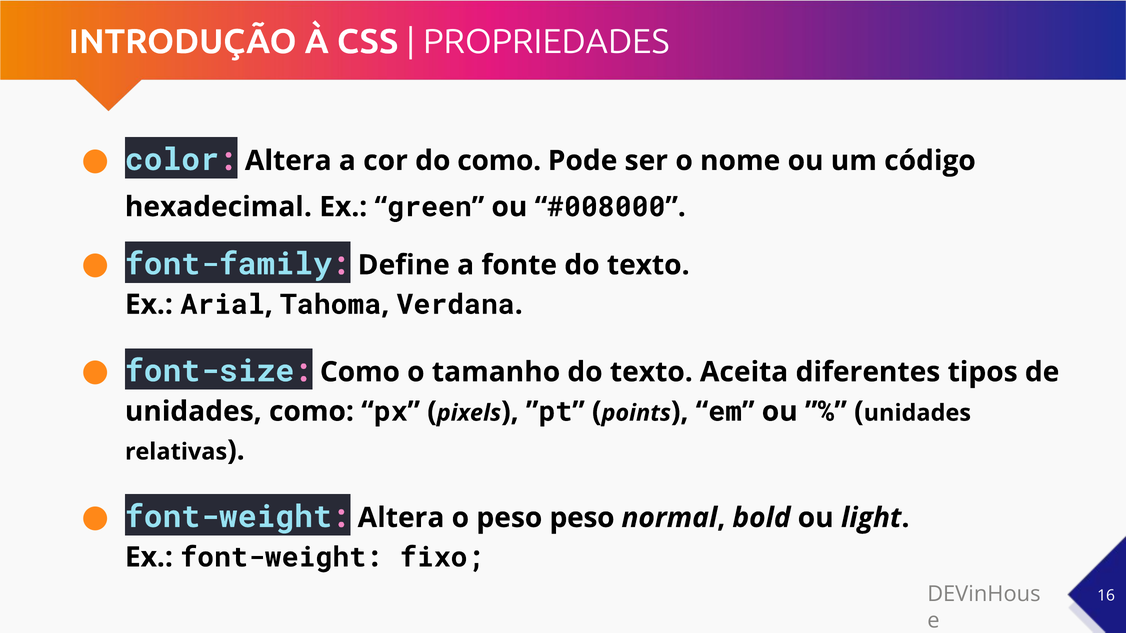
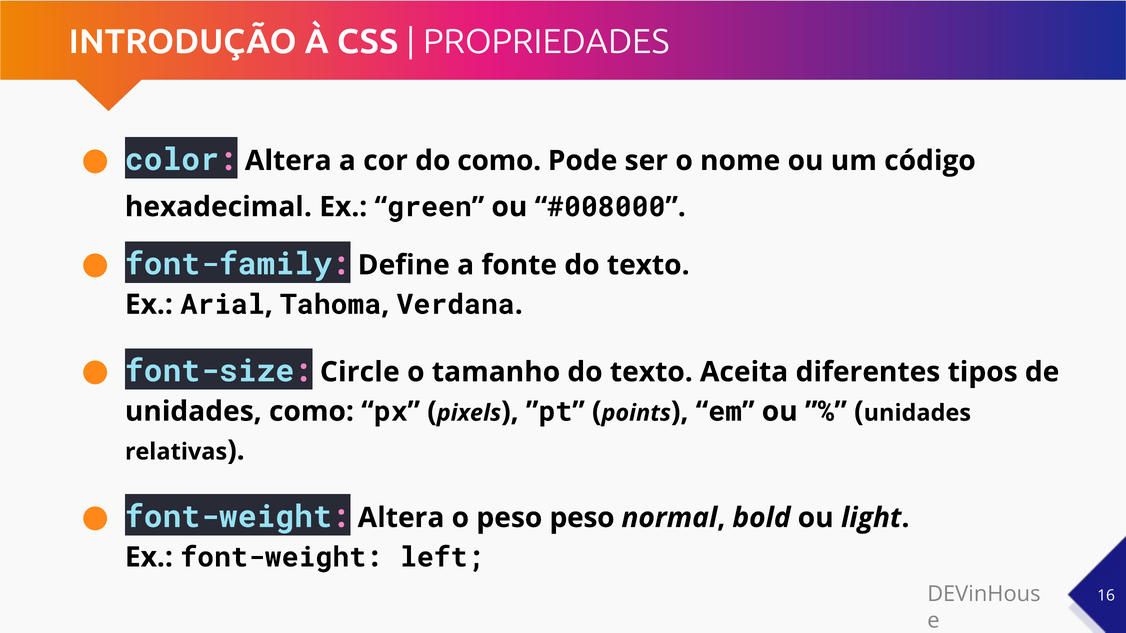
font-size Como: Como -> Circle (360, 372)
fixo: fixo -> left (442, 558)
